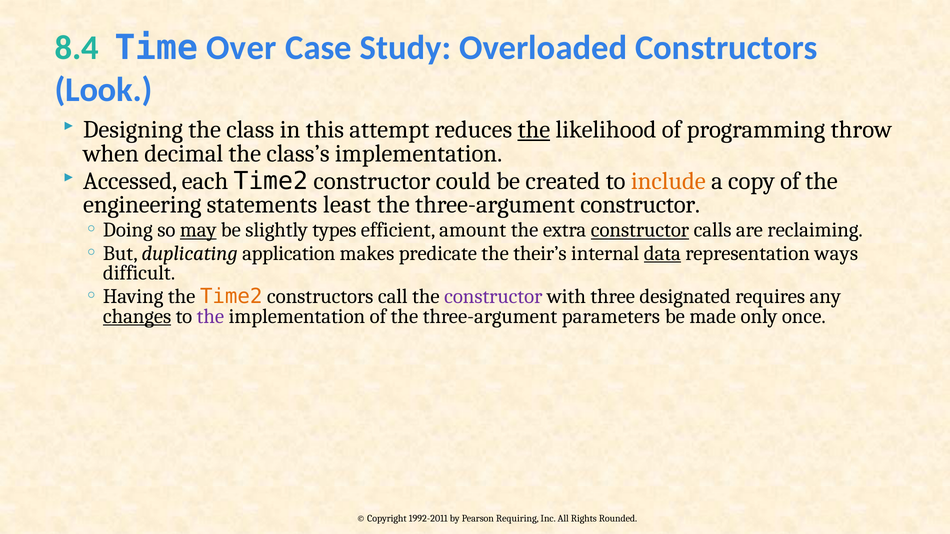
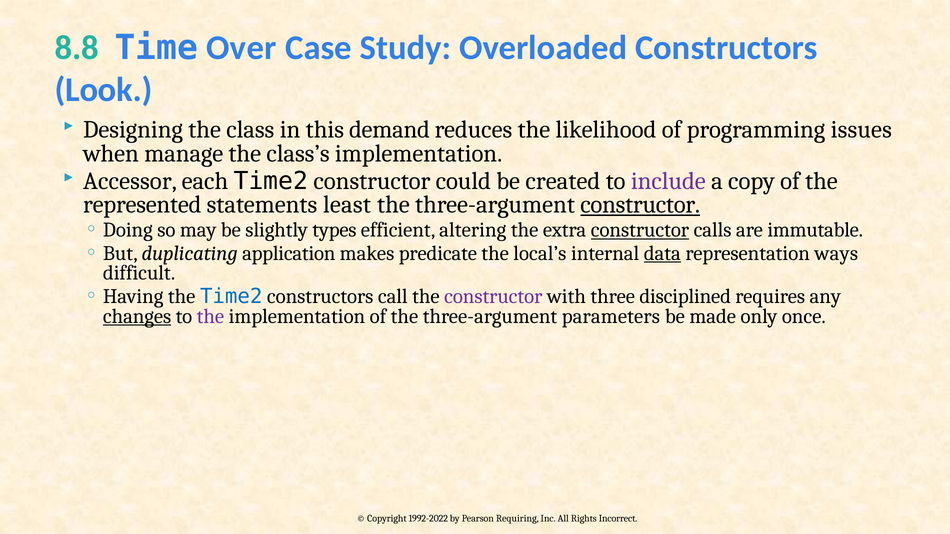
8.4: 8.4 -> 8.8 (77, 48)
attempt: attempt -> demand (389, 130)
the underline: present -> none (534, 130)
throw: throw -> issues (861, 130)
decimal: decimal -> manage (184, 154)
Accessed: Accessed -> Accessor (130, 181)
include colour: orange -> purple (668, 181)
engineering: engineering -> represented (142, 205)
constructor underline: none -> present (640, 205)
may underline: present -> none (198, 230)
amount: amount -> altering (473, 230)
reclaiming: reclaiming -> immutable (815, 230)
their’s: their’s -> local’s (540, 253)
Time2 colour: orange -> blue (231, 296)
designated: designated -> disciplined (685, 296)
1992-2011: 1992-2011 -> 1992-2022 (428, 519)
Rounded: Rounded -> Incorrect (618, 519)
